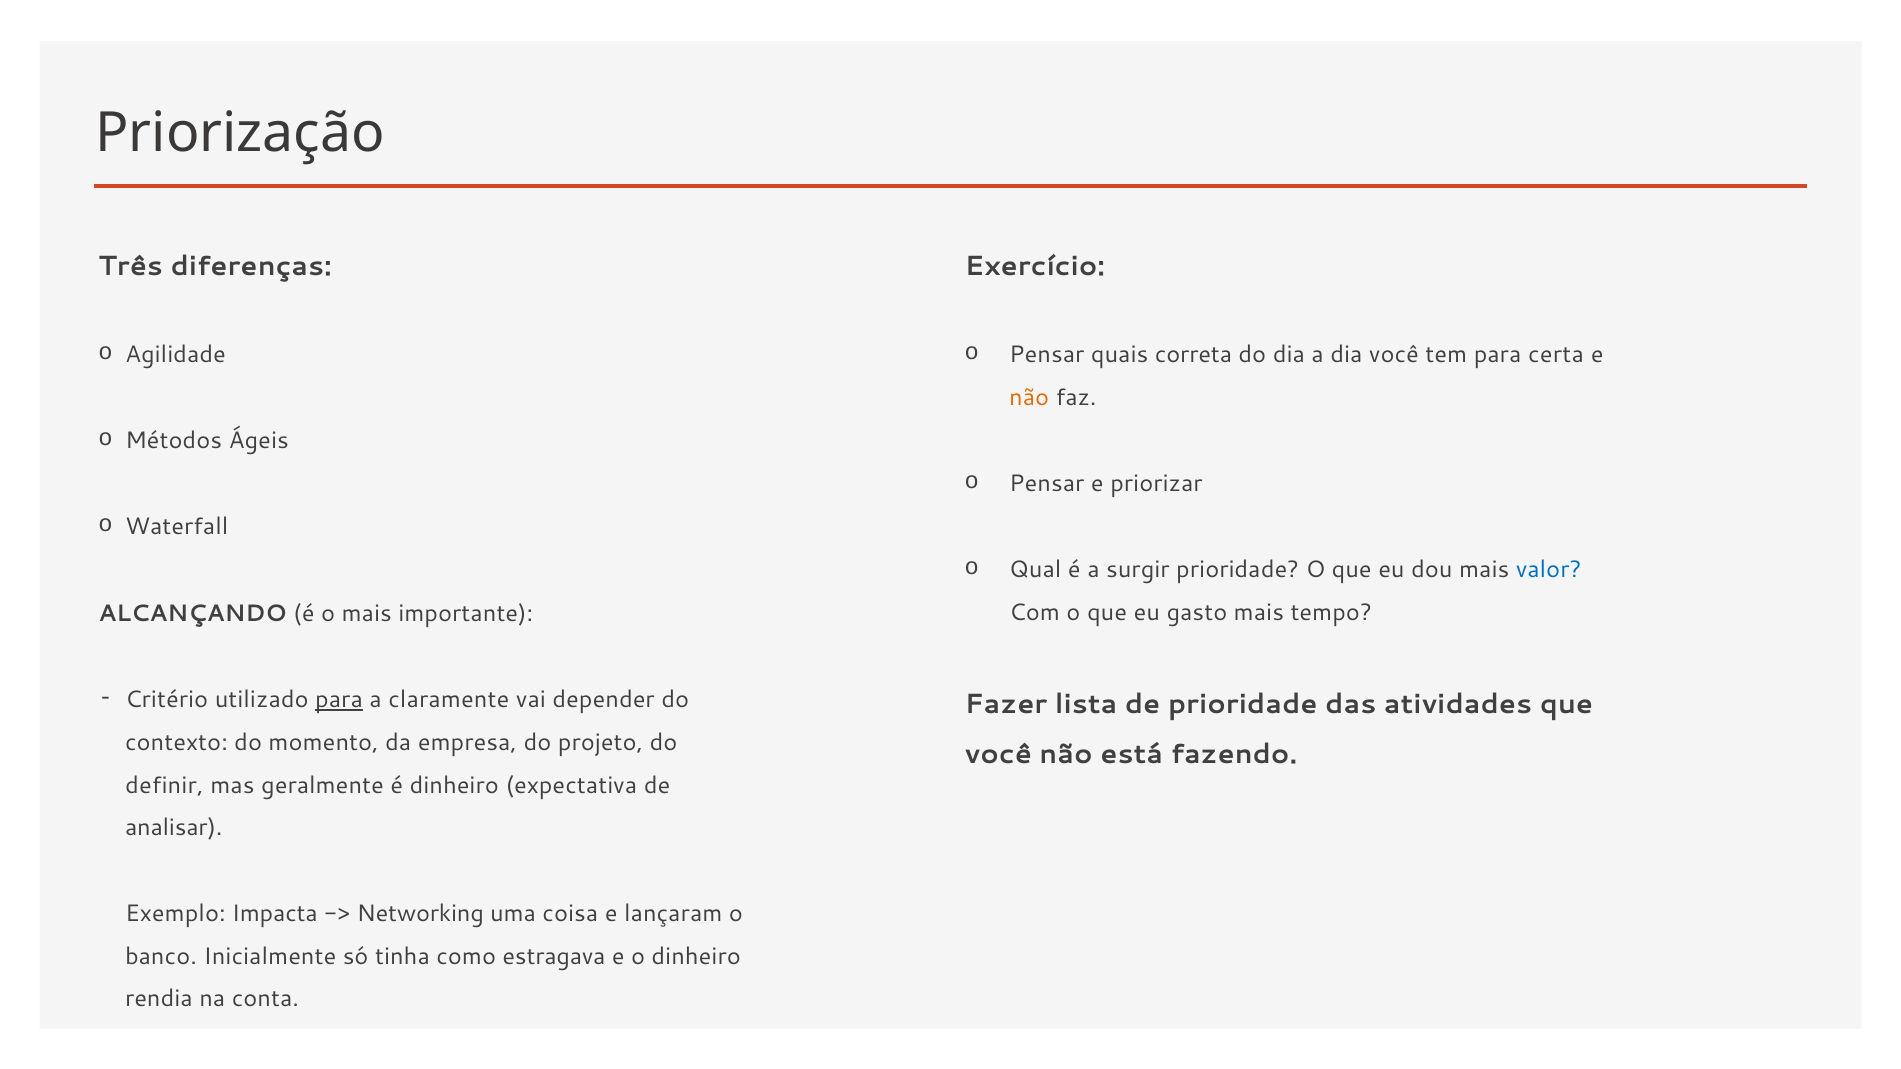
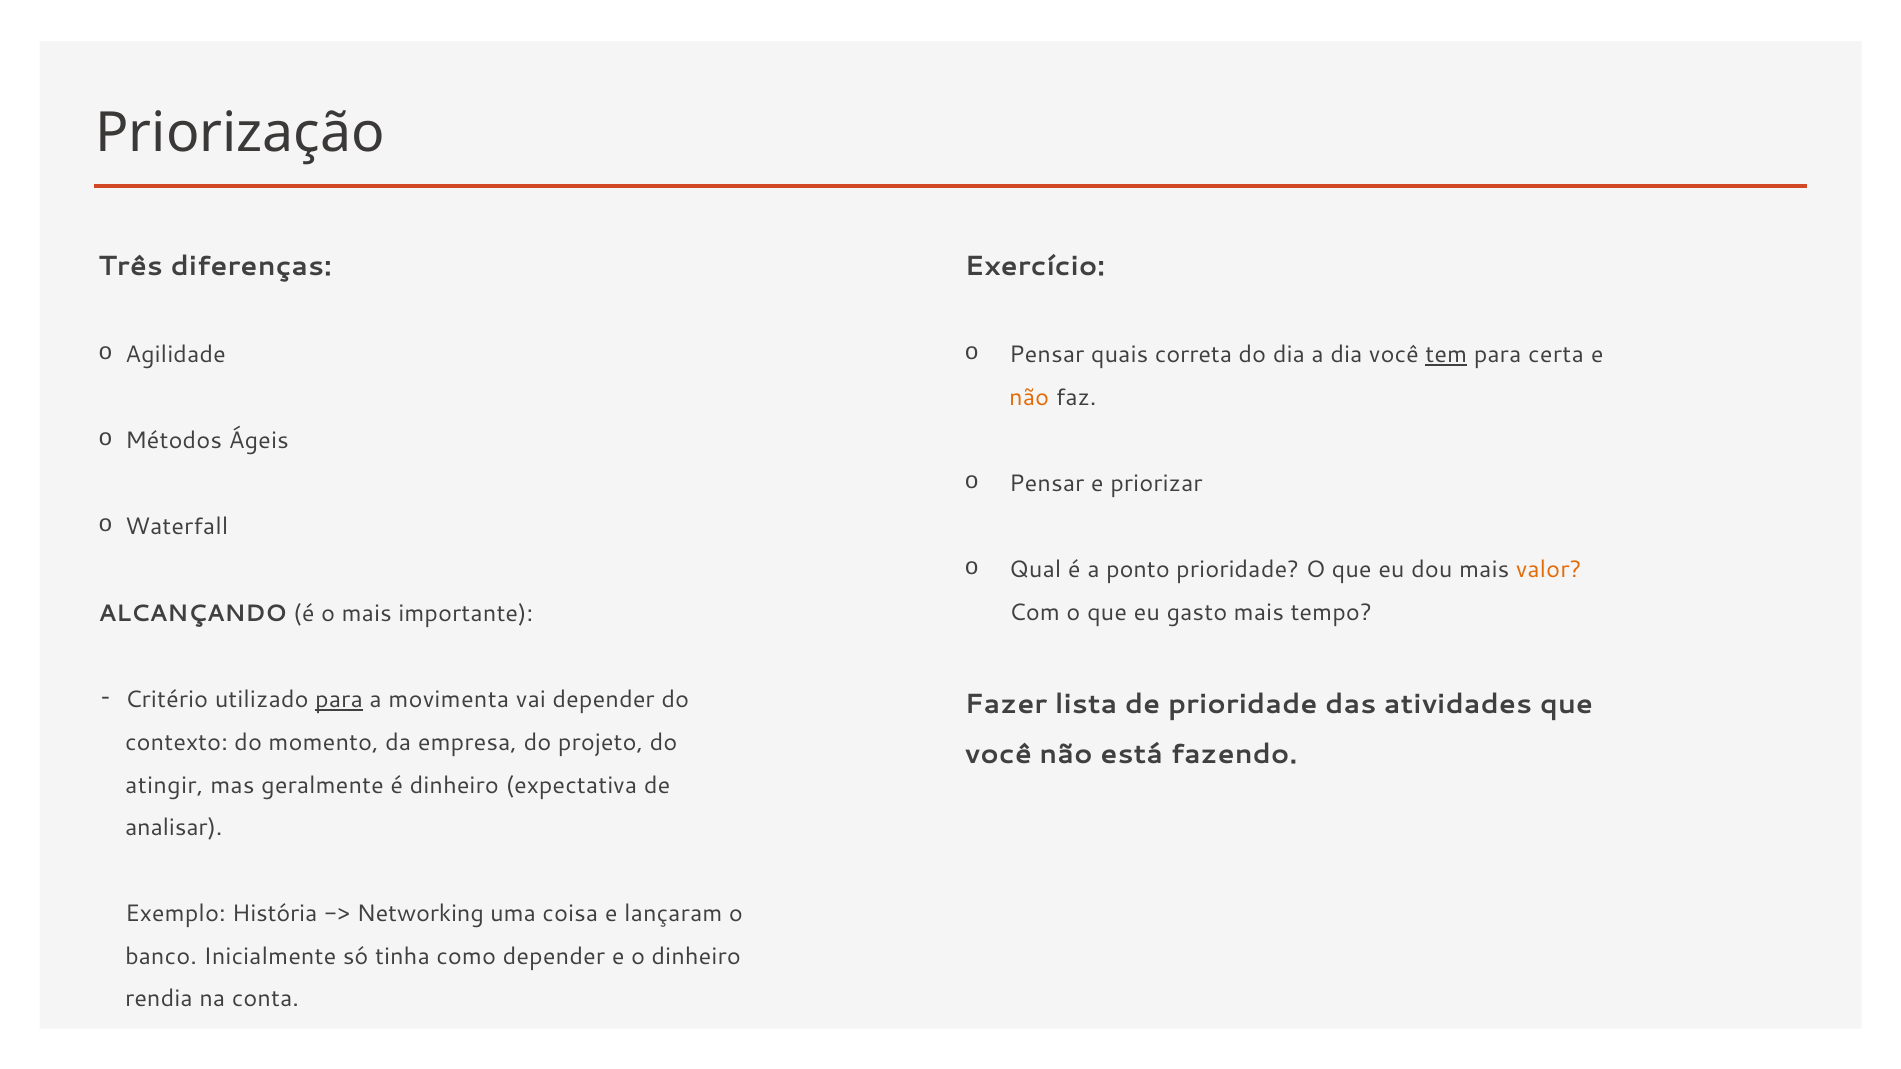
tem underline: none -> present (1446, 355)
surgir: surgir -> ponto (1138, 570)
valor colour: blue -> orange (1549, 570)
claramente: claramente -> movimenta (449, 700)
definir: definir -> atingir (164, 785)
Impacta: Impacta -> História (275, 914)
como estragava: estragava -> depender (554, 957)
